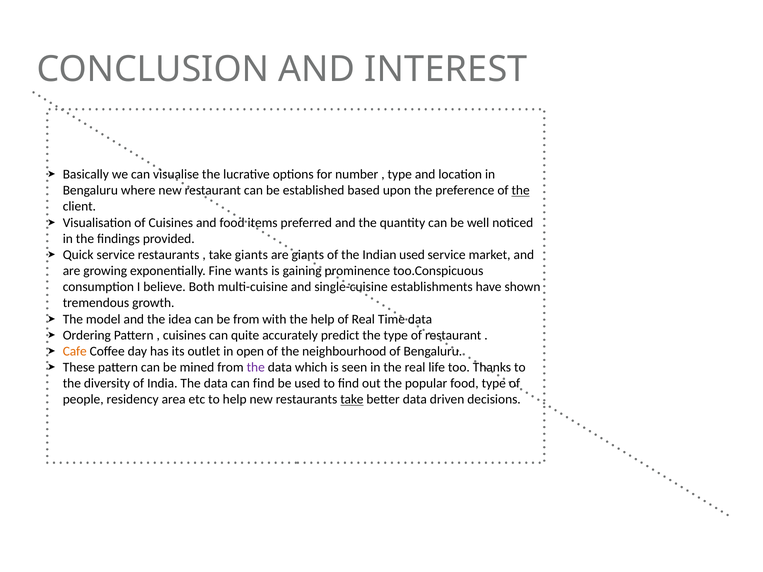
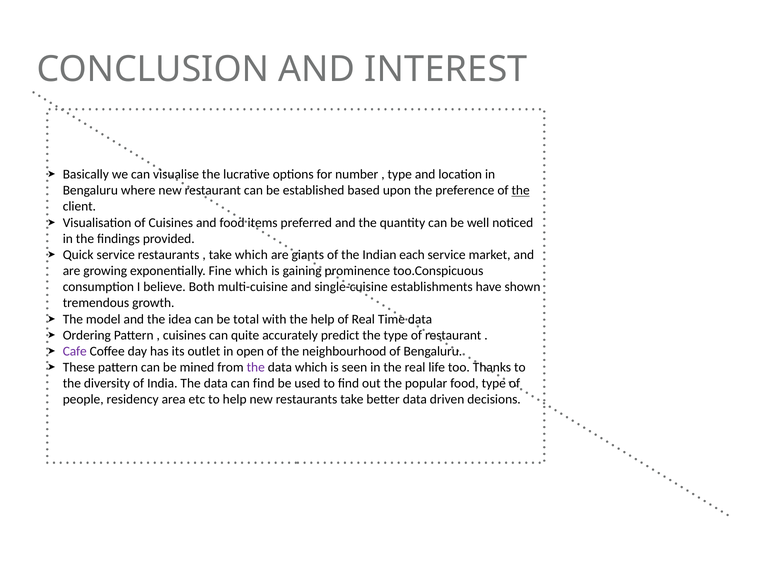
take giants: giants -> which (251, 255)
Indian used: used -> each (412, 255)
Fine wants: wants -> which (251, 271)
be from: from -> total (246, 319)
Cafe colour: orange -> purple (75, 351)
take underline: present -> none (352, 400)
